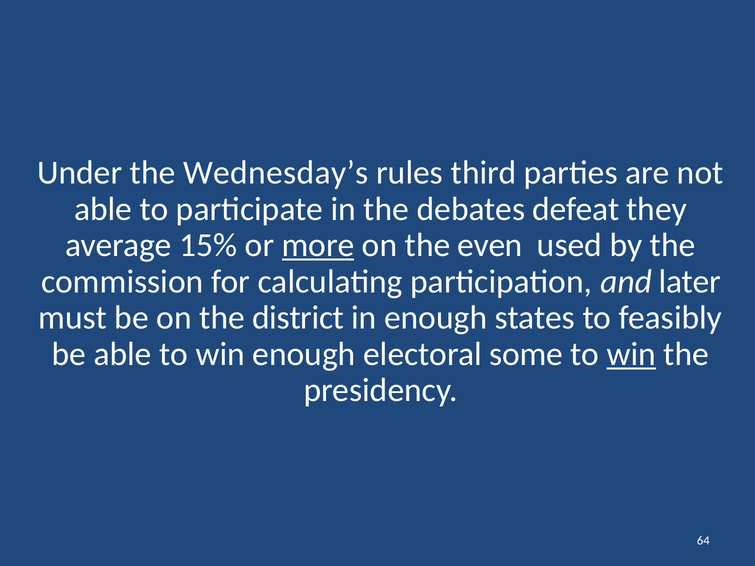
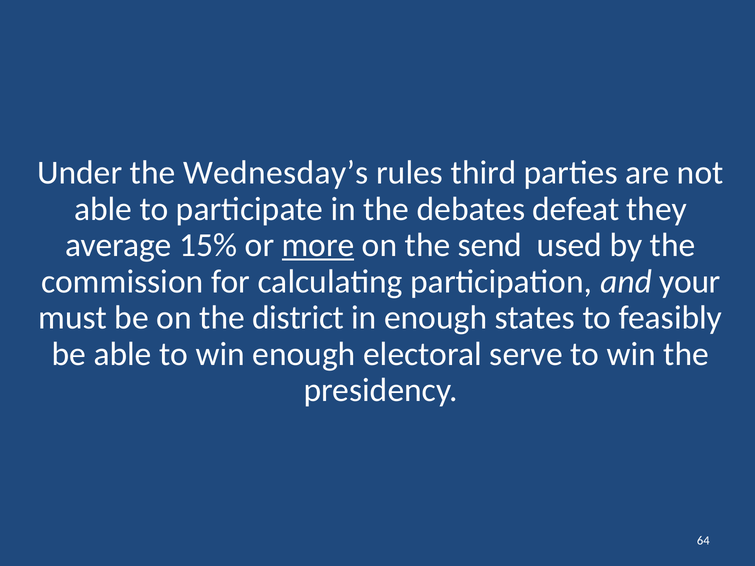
even: even -> send (490, 245)
later: later -> your (690, 282)
some: some -> serve (526, 354)
win underline: present -> none (631, 354)
